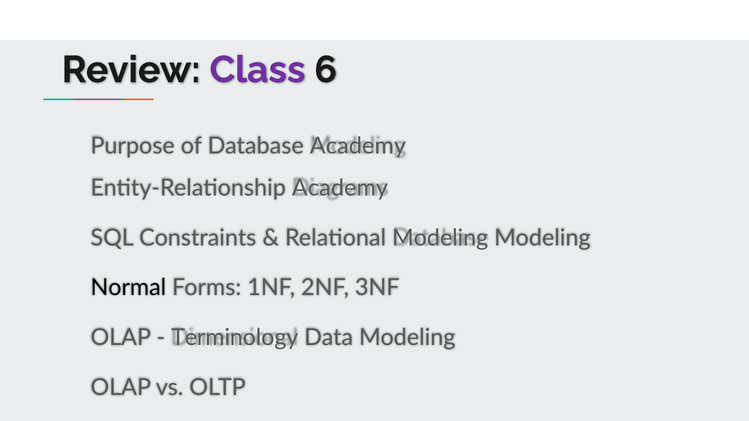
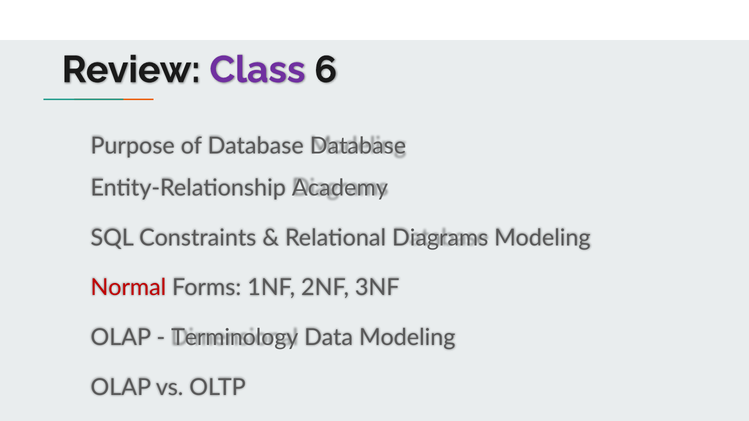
Database Academy: Academy -> Database (358, 146)
Relational Modeling: Modeling -> Diagrams (440, 238)
Normal colour: black -> red (128, 288)
